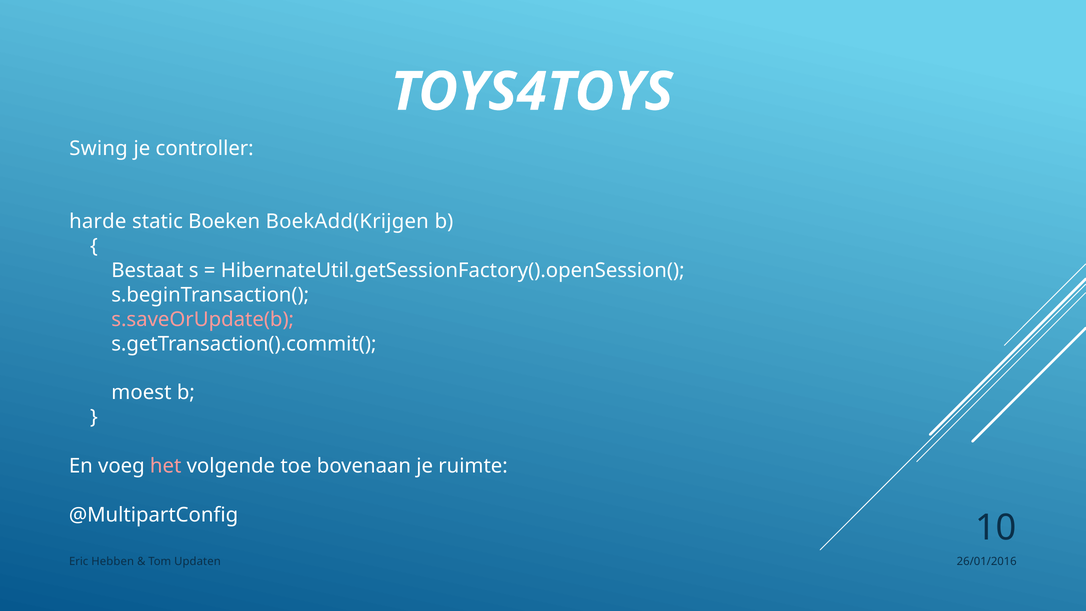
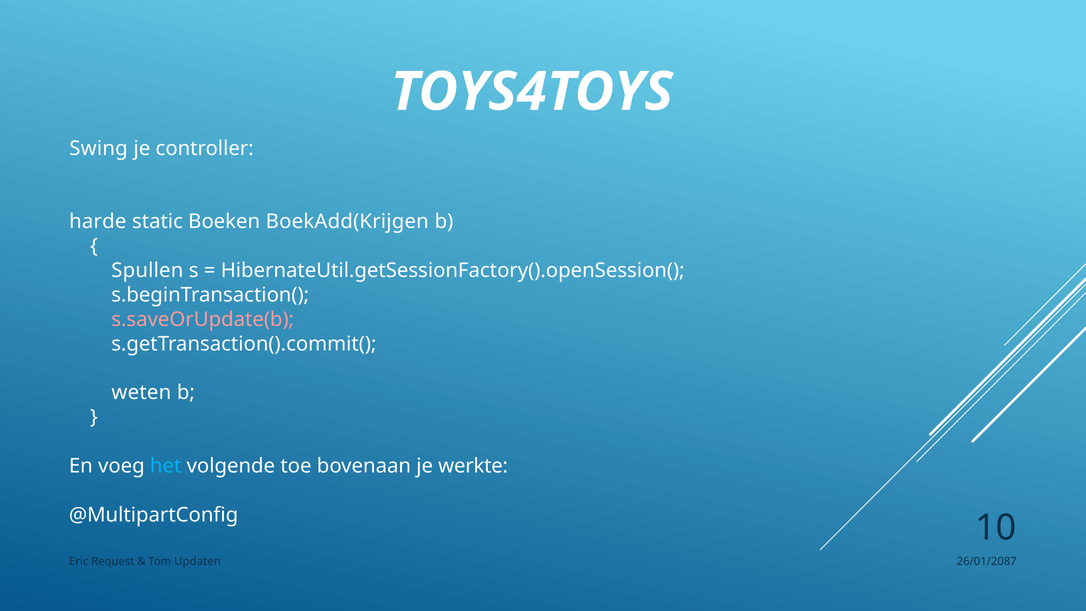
Bestaat: Bestaat -> Spullen (147, 270)
moest: moest -> weten (141, 393)
het colour: pink -> light blue (166, 466)
ruimte: ruimte -> werkte (473, 466)
Hebben: Hebben -> Request (113, 561)
26/01/2016: 26/01/2016 -> 26/01/2087 (987, 561)
